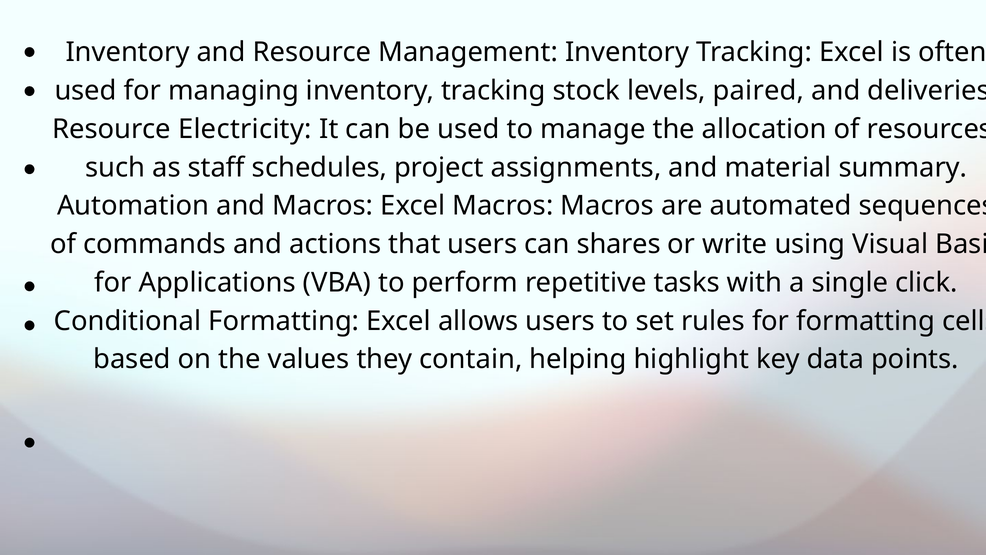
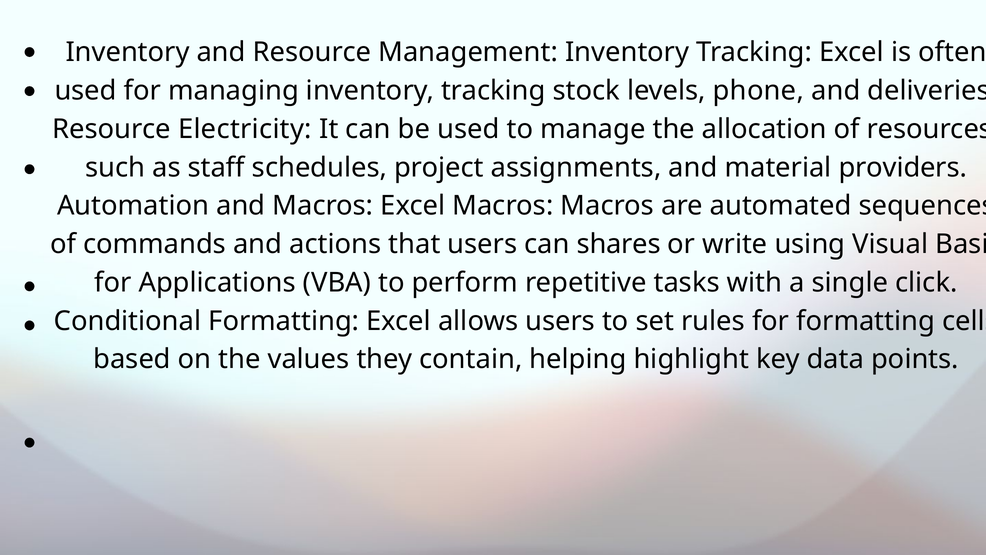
paired: paired -> phone (758, 91)
summary: summary -> providers (903, 167)
